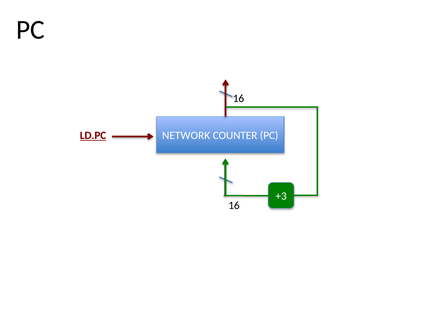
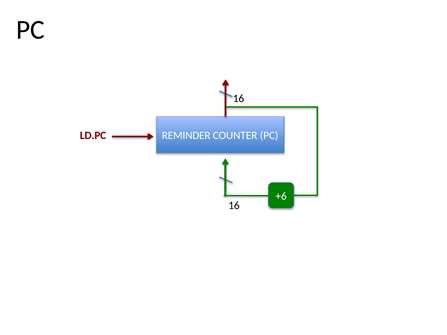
NETWORK: NETWORK -> REMINDER (186, 136)
LD.PC underline: present -> none (93, 136)
+3: +3 -> +6 (281, 196)
